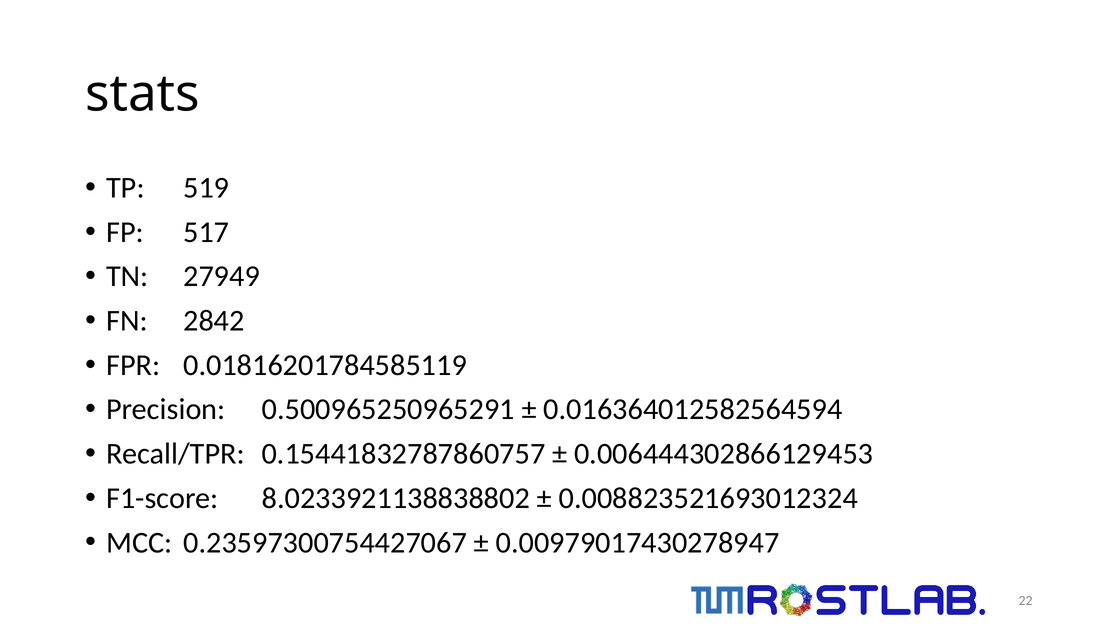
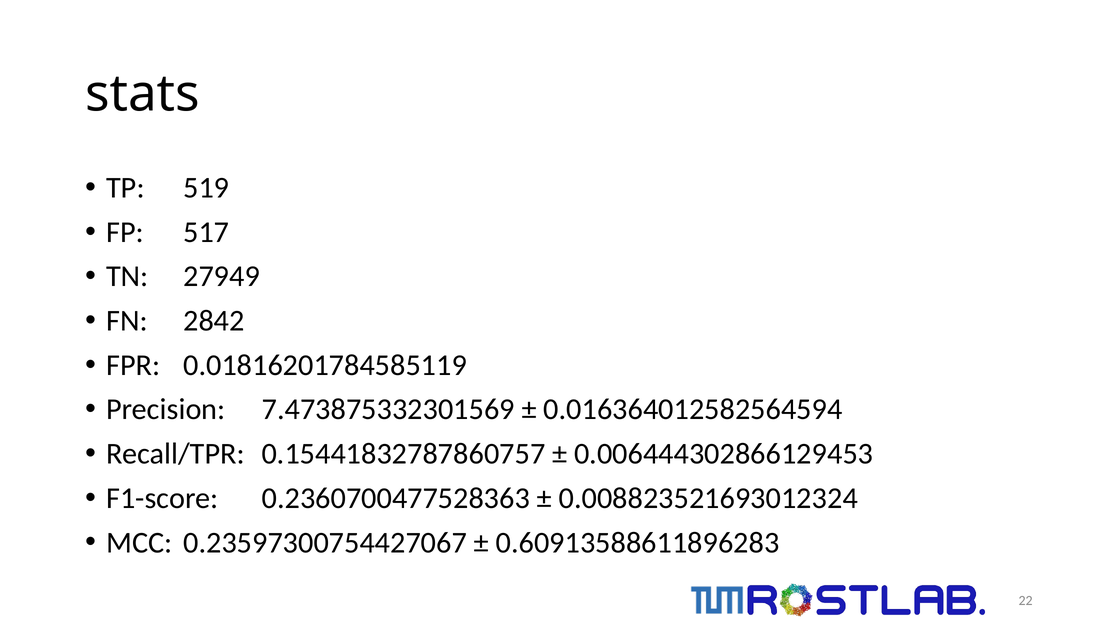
0.500965250965291: 0.500965250965291 -> 7.473875332301569 (388, 409)
8.0233921138838802: 8.0233921138838802 -> 0.2360700477528363 (396, 498)
0.00979017430278947: 0.00979017430278947 -> 0.60913588611896283 (638, 542)
